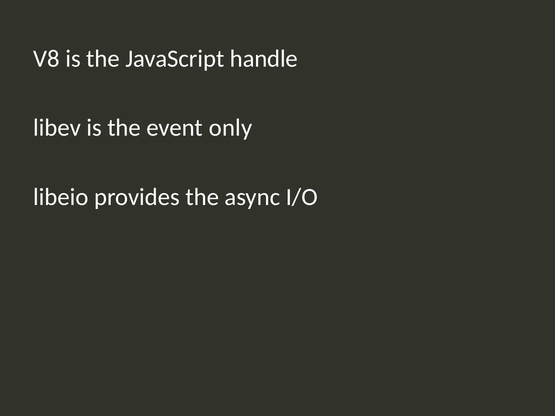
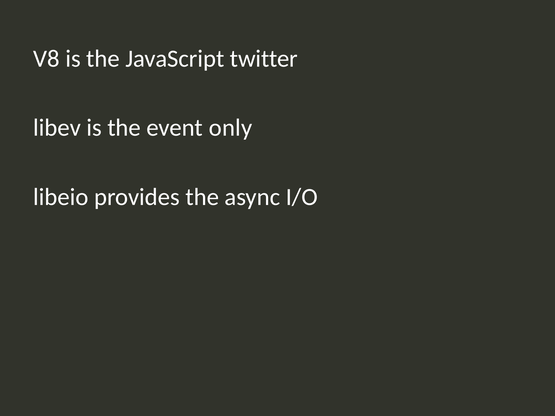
handle: handle -> twitter (264, 59)
